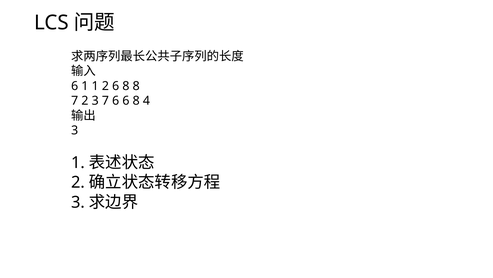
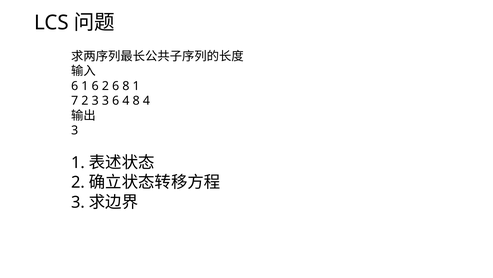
1 1: 1 -> 6 (95, 86)
8 8: 8 -> 1 (136, 86)
3 7: 7 -> 3 (105, 101)
6 6: 6 -> 4 (126, 101)
